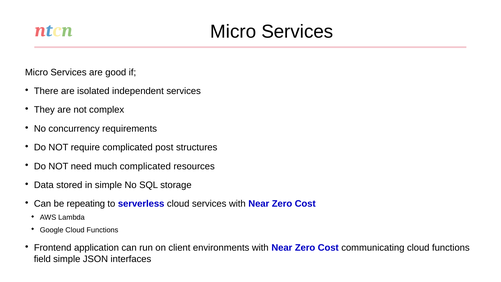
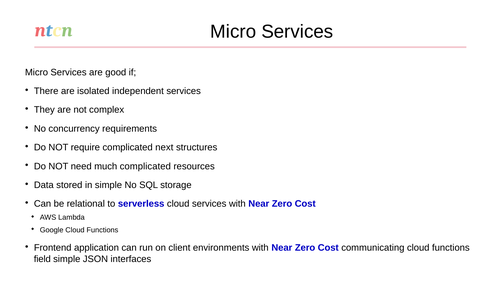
post: post -> next (164, 147)
repeating: repeating -> relational (86, 204)
